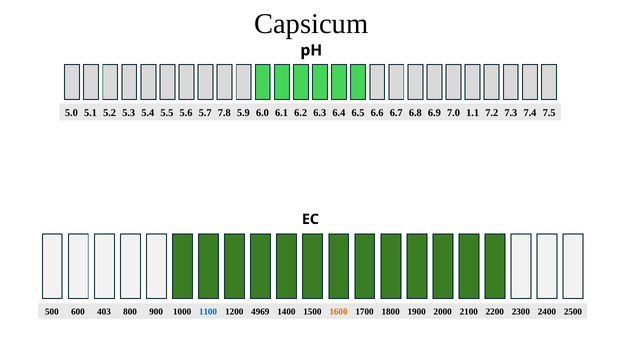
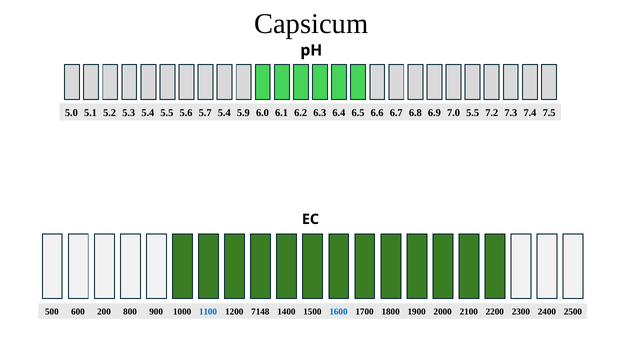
5.7 7.8: 7.8 -> 5.4 (224, 112)
7.0 1.1: 1.1 -> 5.5 (473, 112)
403: 403 -> 200 (104, 311)
4969: 4969 -> 7148 (260, 311)
1600 colour: orange -> blue (338, 311)
